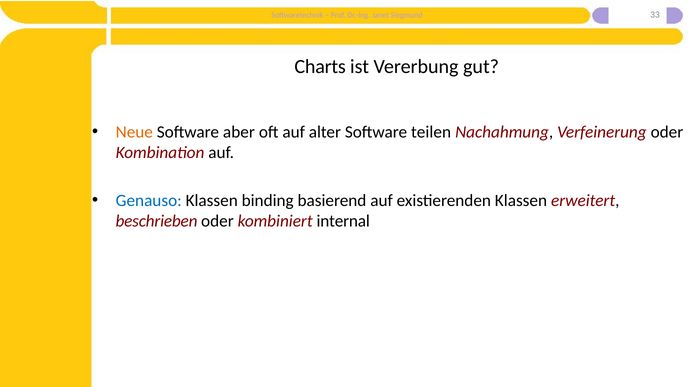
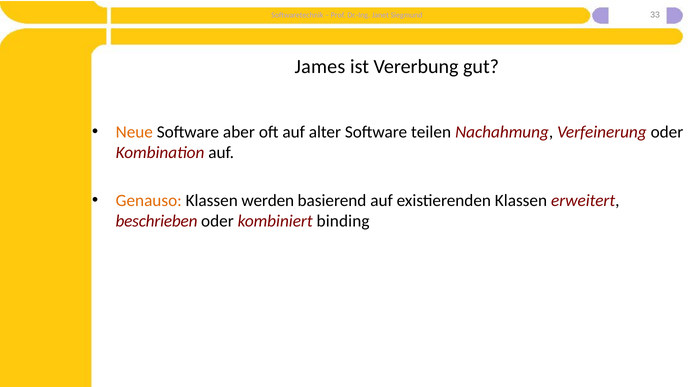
Charts: Charts -> James (320, 67)
Genauso colour: blue -> orange (149, 201)
binding: binding -> werden (268, 201)
internal: internal -> binding (343, 221)
